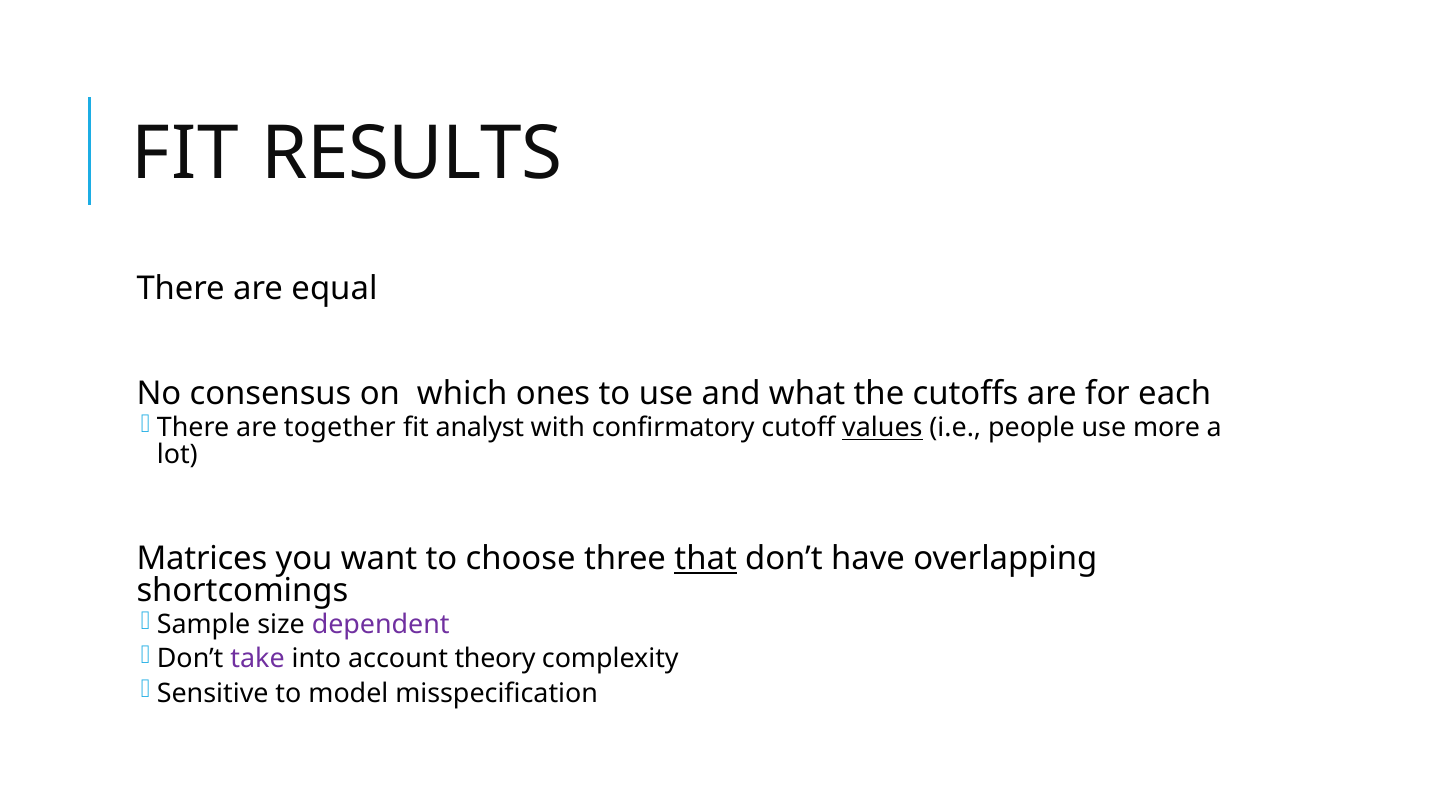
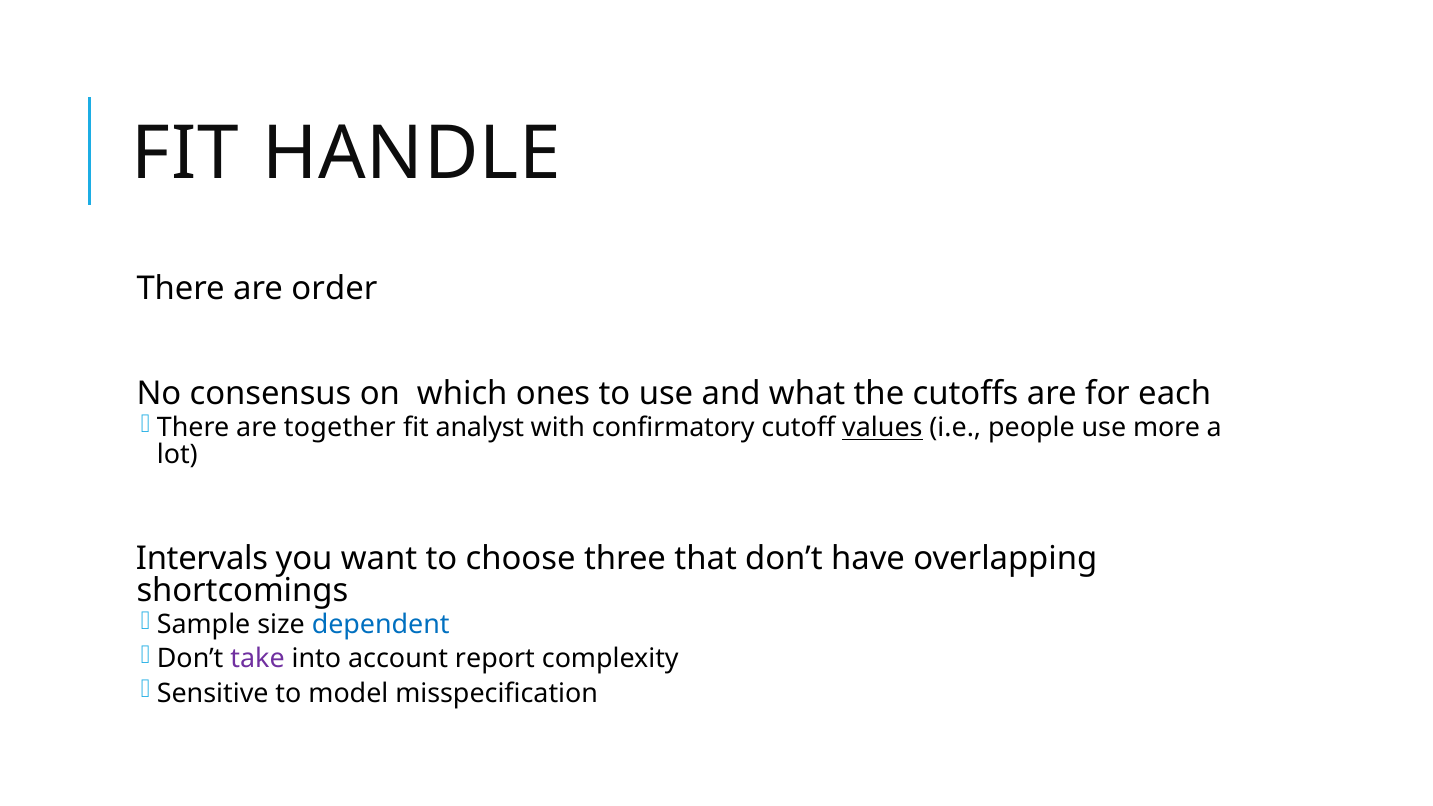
RESULTS: RESULTS -> HANDLE (411, 154)
equal: equal -> order (334, 289)
Matrices: Matrices -> Intervals (202, 559)
that underline: present -> none (706, 559)
dependent colour: purple -> blue (381, 625)
theory: theory -> report (495, 659)
